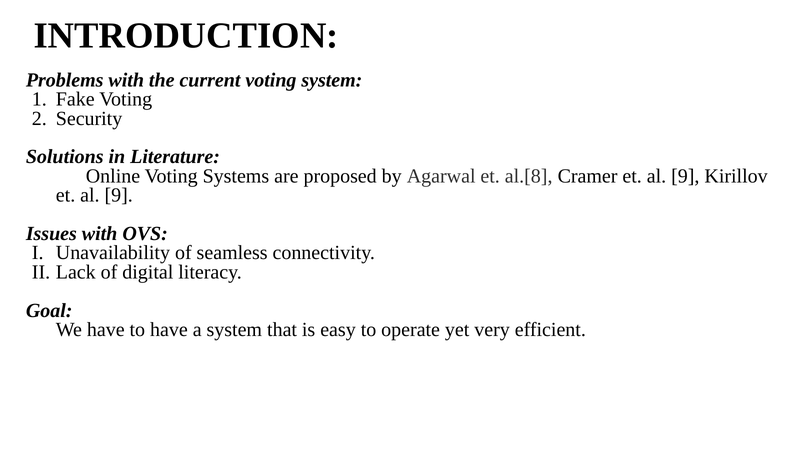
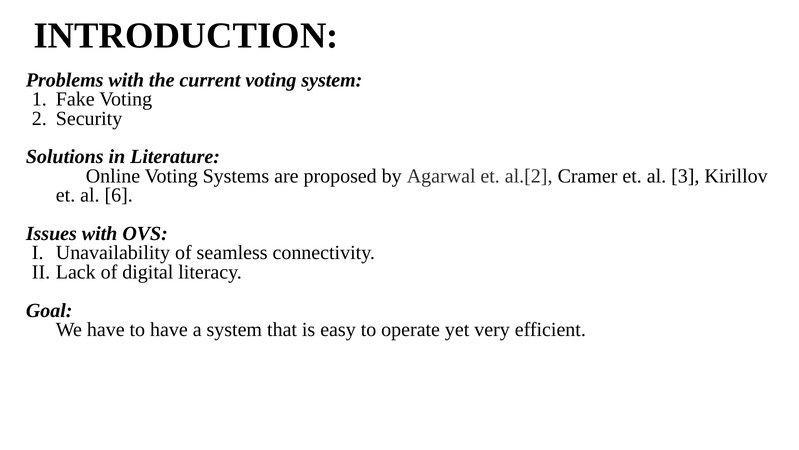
al.[8: al.[8 -> al.[2 (529, 176)
Cramer et al 9: 9 -> 3 (685, 176)
9: 9 -> 6 (119, 195)
